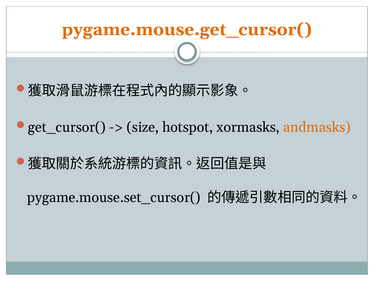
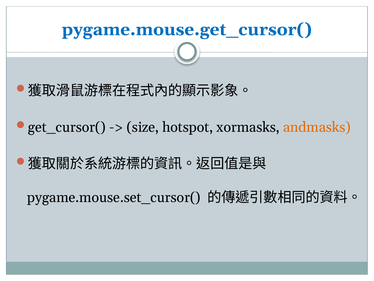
pygame.mouse.get_cursor( colour: orange -> blue (187, 29)
